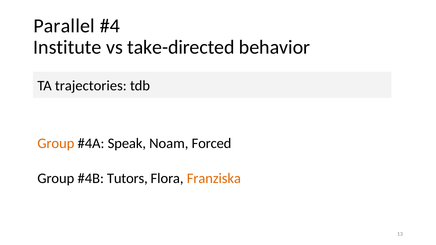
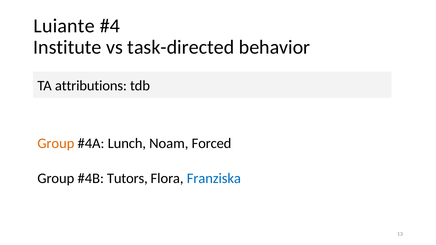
Parallel: Parallel -> Luiante (64, 26)
take-directed: take-directed -> task-directed (181, 47)
trajectories: trajectories -> attributions (91, 86)
Speak: Speak -> Lunch (127, 144)
Franziska colour: orange -> blue (214, 178)
